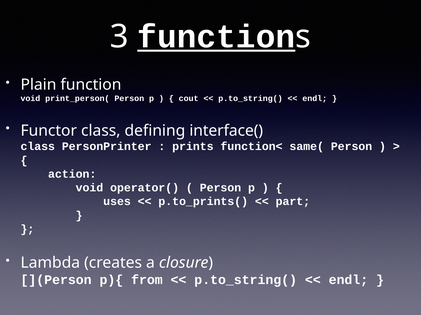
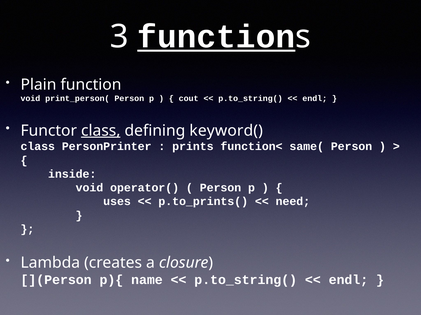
class underline: none -> present (101, 131)
interface(: interface( -> keyword( (226, 131)
action: action -> inside (72, 174)
part: part -> need (293, 202)
from: from -> name (147, 281)
